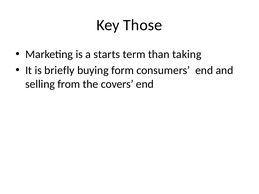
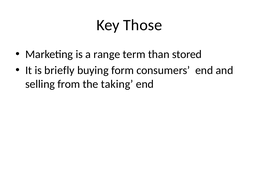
starts: starts -> range (107, 54)
taking: taking -> stored (187, 54)
covers: covers -> taking (117, 84)
